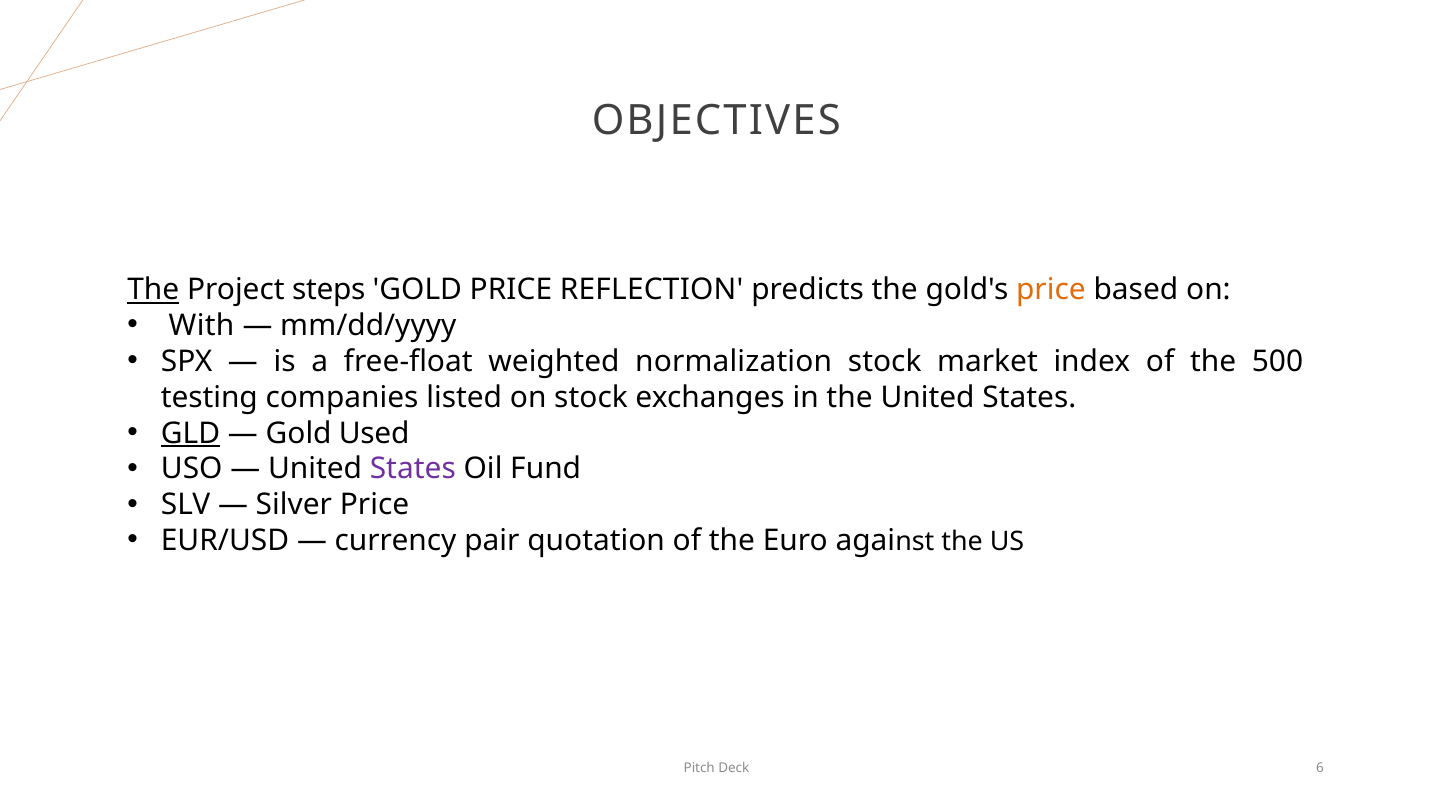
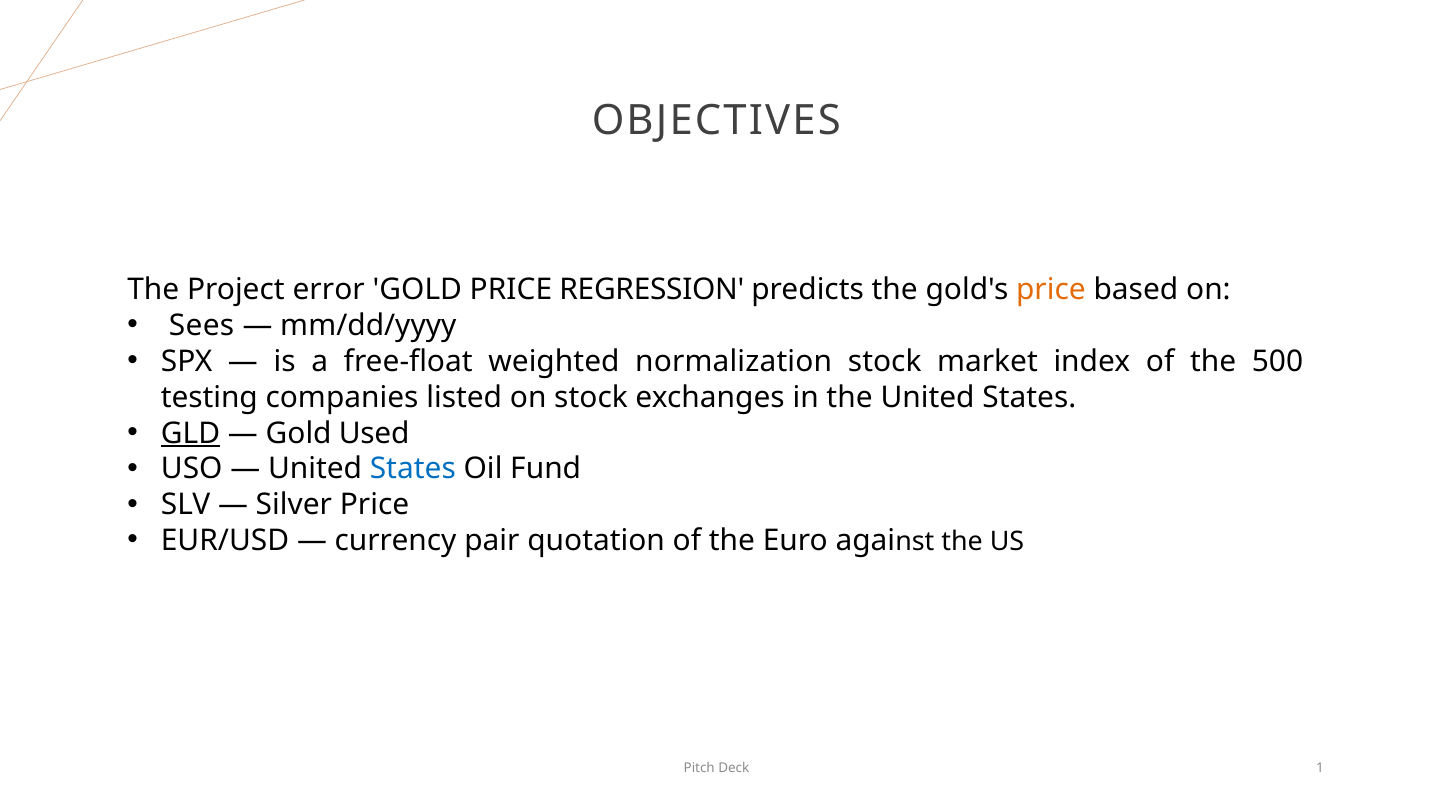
The underline: present -> none (153, 290)
steps: steps -> error (329, 290)
REFLECTION: REFLECTION -> REGRESSION (652, 290)
With: With -> Sees (202, 326)
States colour: purple -> blue (413, 469)
6: 6 -> 1 (1320, 768)
